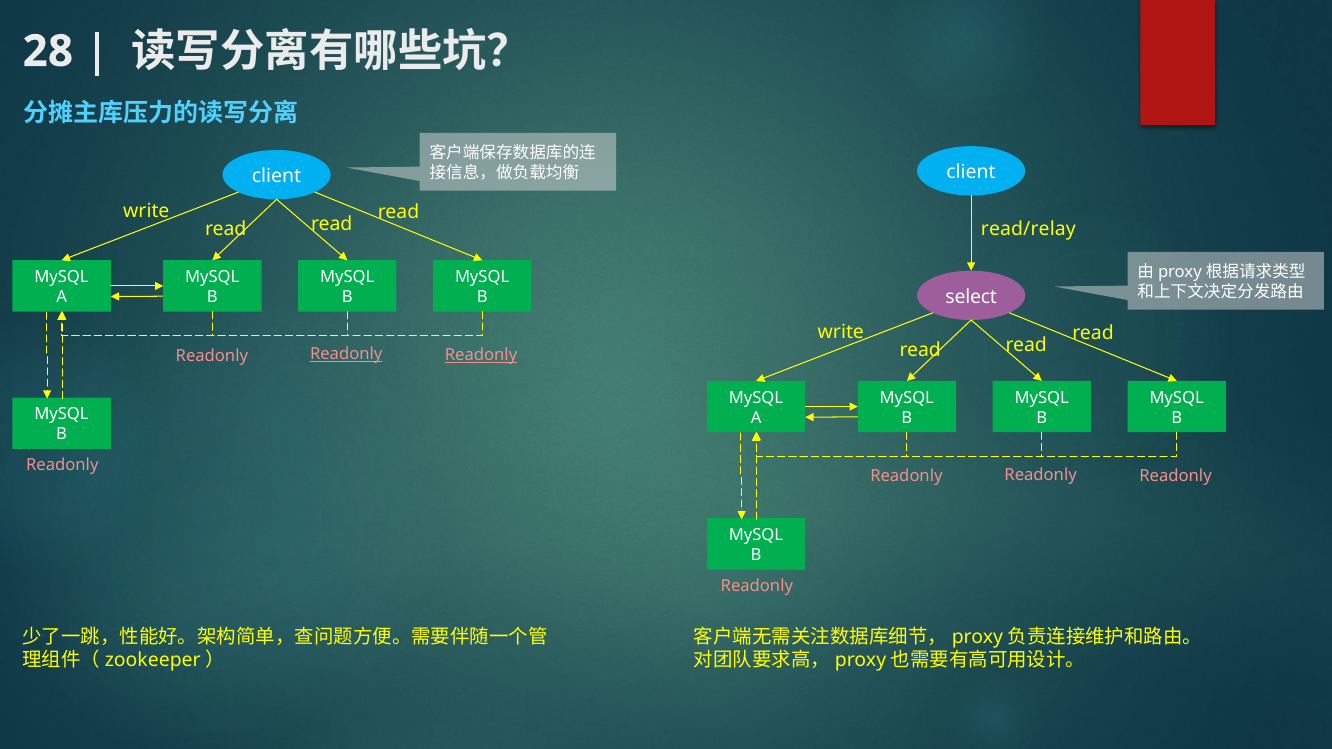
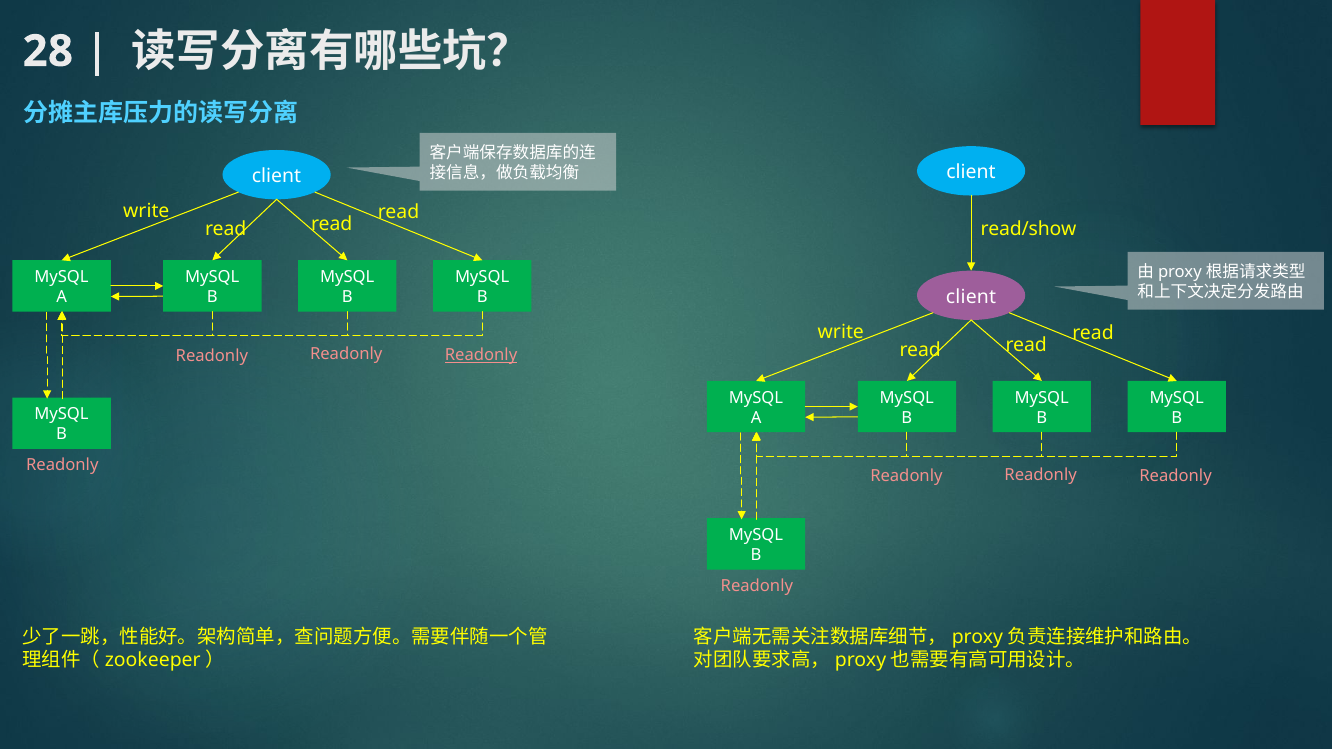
read/relay: read/relay -> read/show (1029, 229)
select: select -> client (971, 297)
Readonly underline: present -> none (346, 354)
